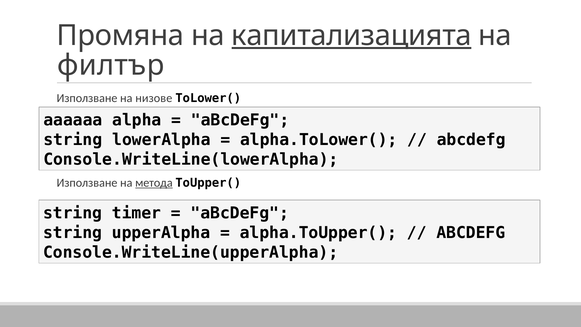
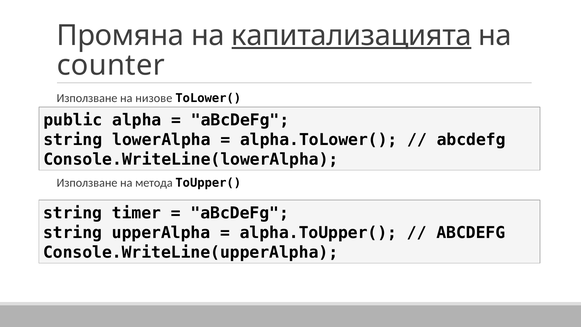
филтър: филтър -> counter (111, 65)
aaaaaa: aaaaaa -> public (73, 120)
метода underline: present -> none (154, 183)
